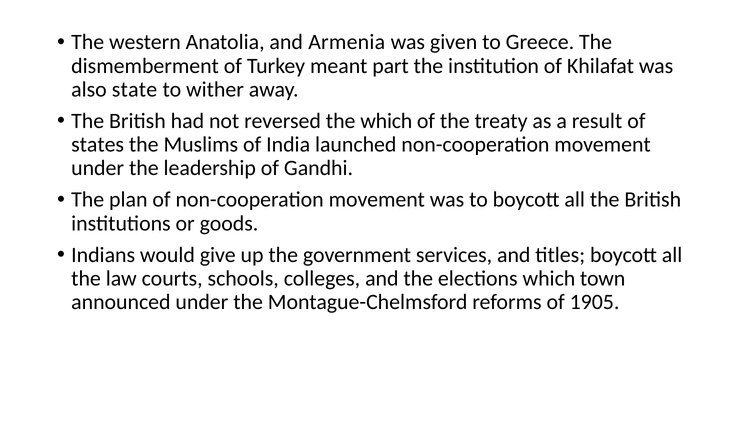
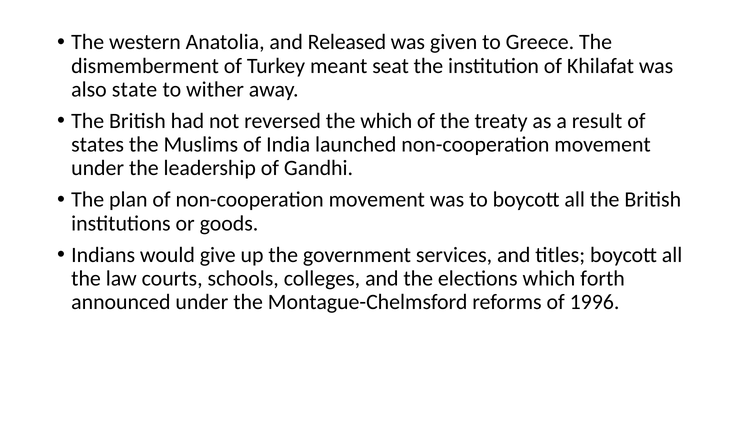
Armenia: Armenia -> Released (347, 42)
part: part -> seat (391, 66)
town: town -> forth (603, 278)
1905: 1905 -> 1996 (595, 302)
